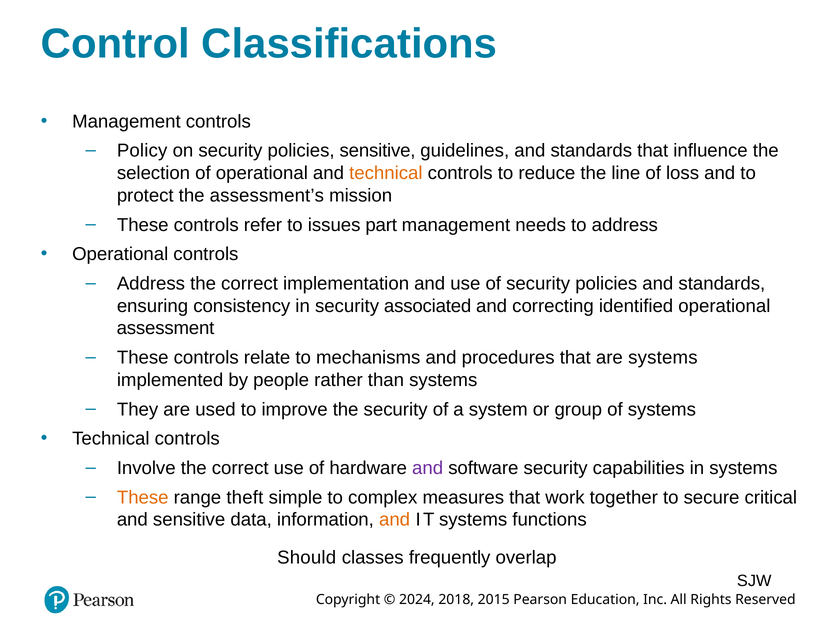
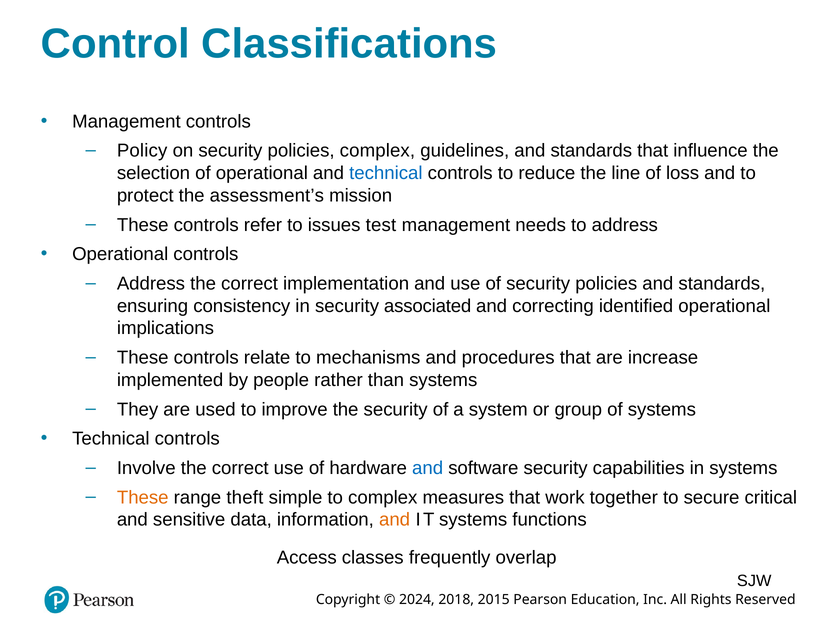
policies sensitive: sensitive -> complex (377, 151)
technical colour: orange -> blue (386, 173)
part: part -> test (381, 225)
assessment: assessment -> implications (165, 328)
are systems: systems -> increase (663, 358)
and colour: purple -> blue (428, 468)
Should: Should -> Access (307, 558)
